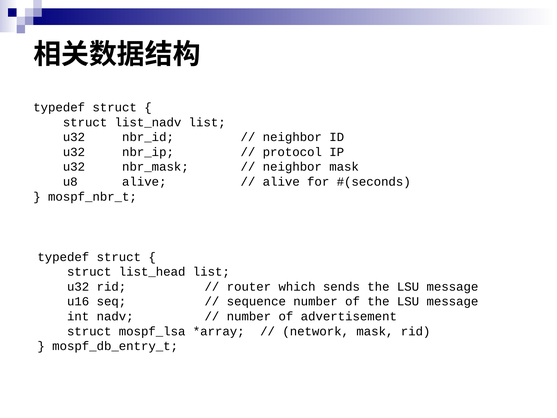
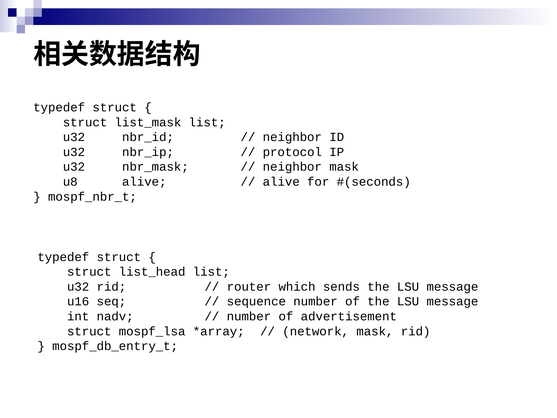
list_nadv: list_nadv -> list_mask (148, 122)
